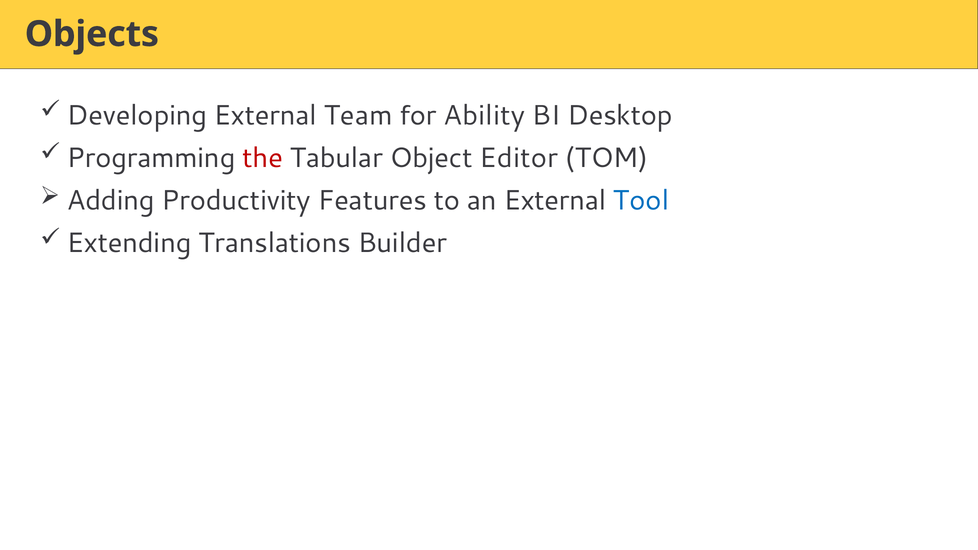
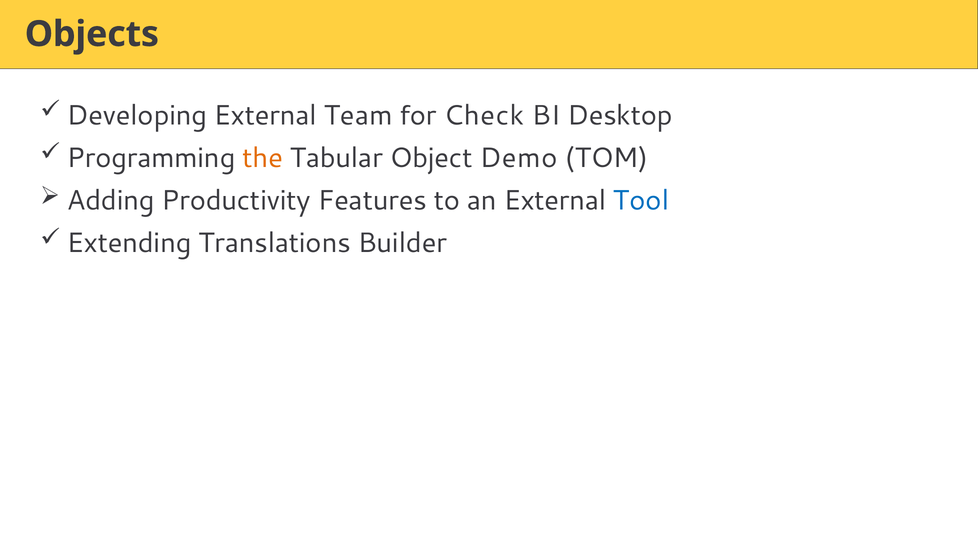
Ability: Ability -> Check (484, 115)
the colour: red -> orange (263, 158)
Editor: Editor -> Demo (519, 158)
